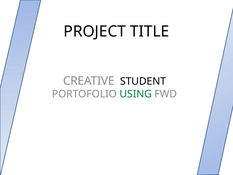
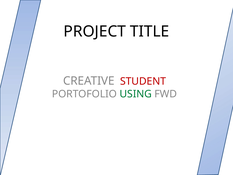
STUDENT colour: black -> red (143, 81)
